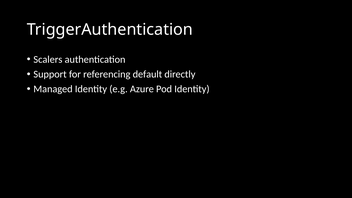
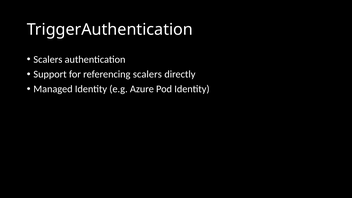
referencing default: default -> scalers (147, 74)
